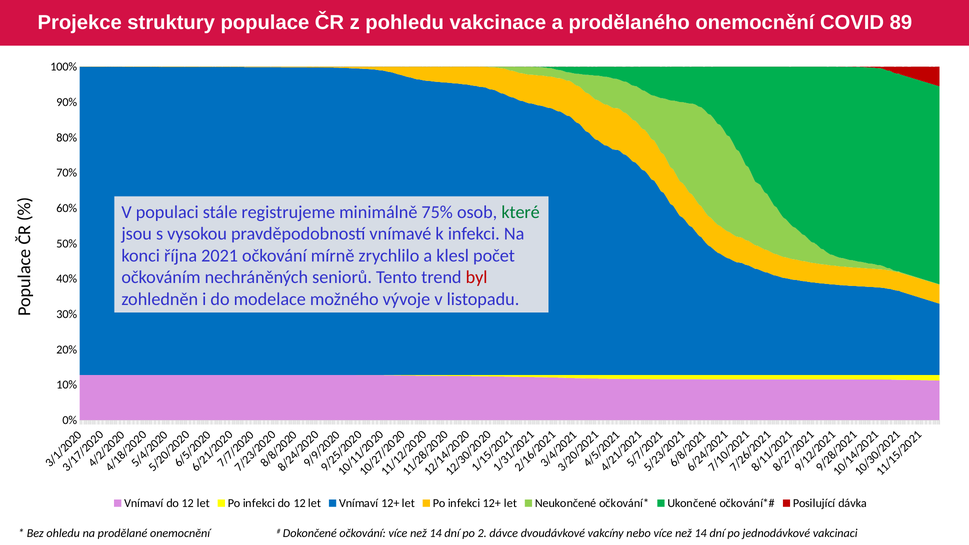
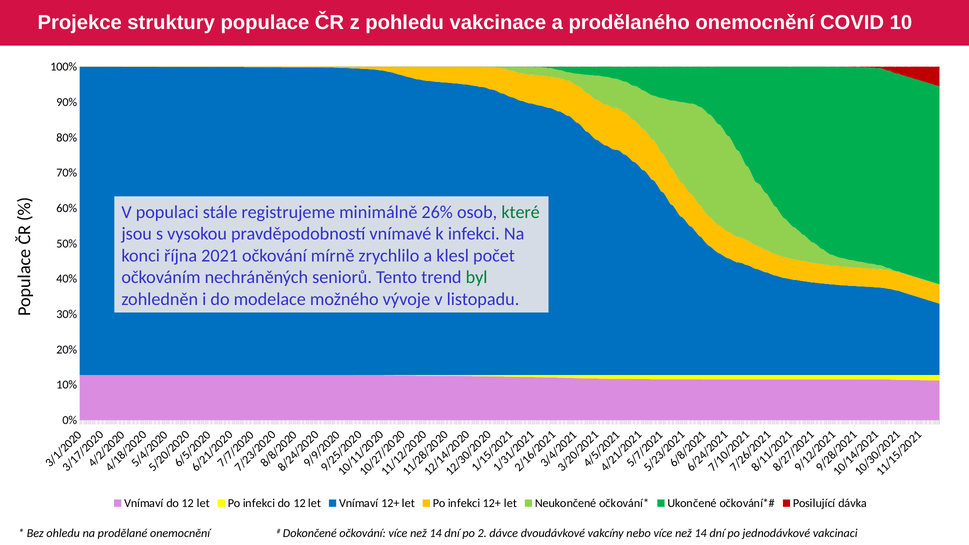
89: 89 -> 10 (901, 23)
75%: 75% -> 26% (437, 212)
byl colour: red -> green (477, 278)
